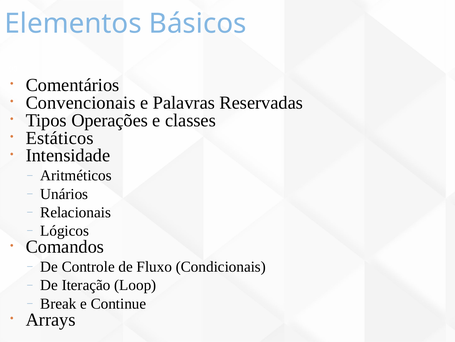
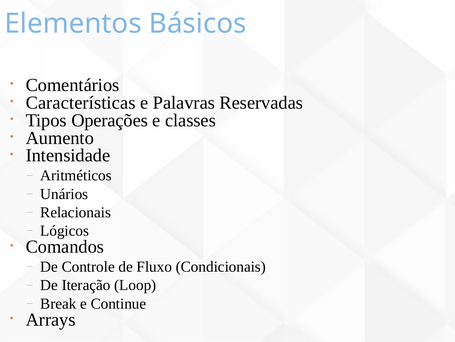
Convencionais: Convencionais -> Características (81, 102)
Estáticos: Estáticos -> Aumento (60, 138)
